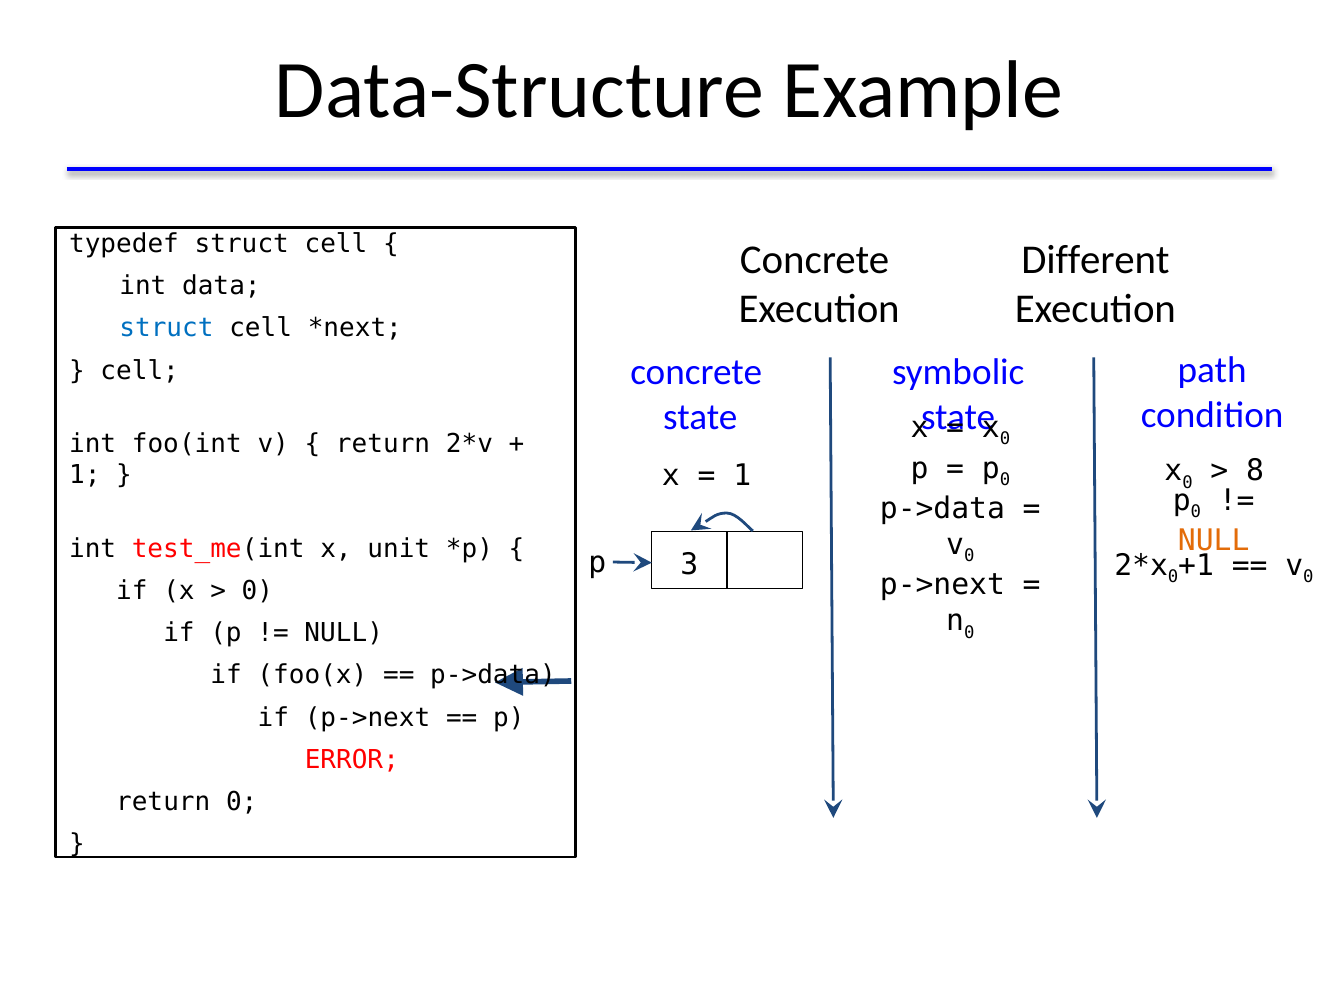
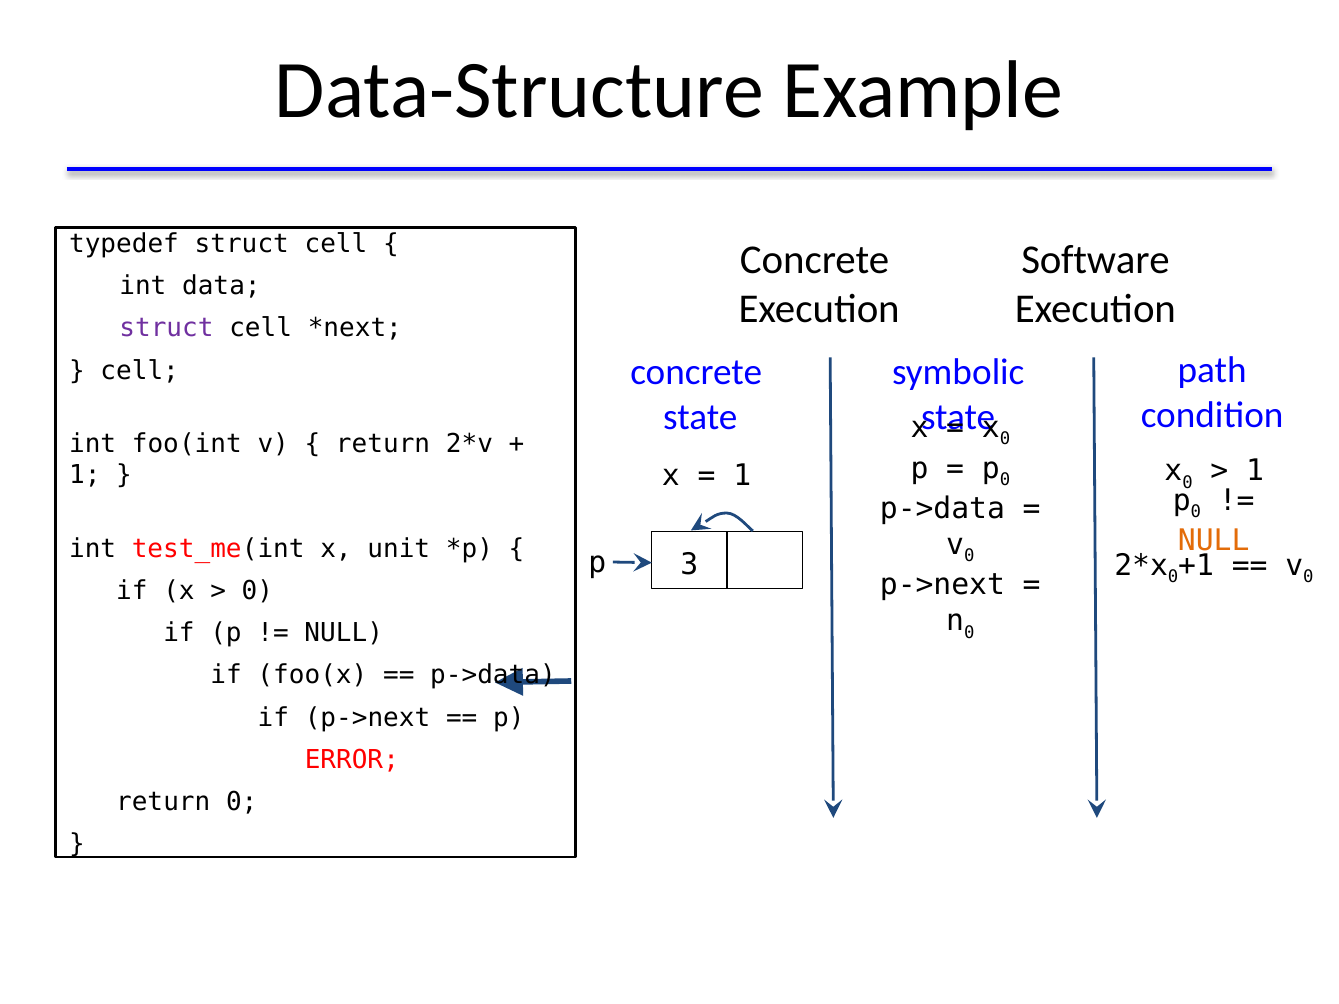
Different: Different -> Software (1095, 260)
struct colour: blue -> purple (166, 328)
8: 8 -> 1 (1255, 471)
